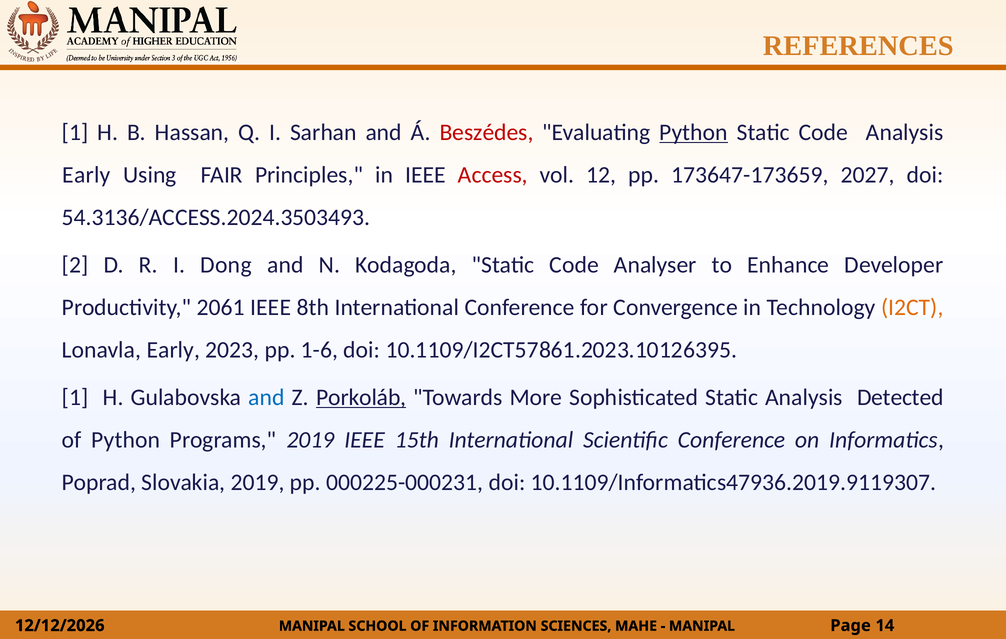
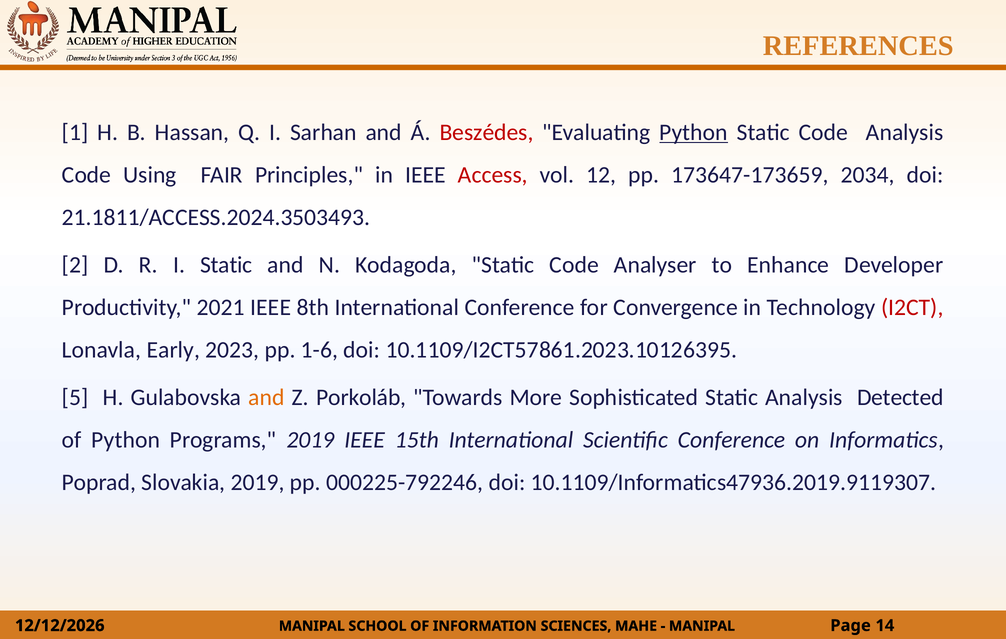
Early: Early -> Code (87, 175)
2027: 2027 -> 2034 (868, 175)
54.3136/ACCESS.2024.3503493: 54.3136/ACCESS.2024.3503493 -> 21.1811/ACCESS.2024.3503493 (216, 217)
I Dong: Dong -> Static (226, 265)
2061: 2061 -> 2021 (221, 307)
I2CT colour: orange -> red (912, 307)
1: 1 -> 5 (75, 397)
and colour: blue -> orange (266, 397)
Porkoláb underline: present -> none (361, 397)
000225-000231: 000225-000231 -> 000225-792246 (405, 482)
